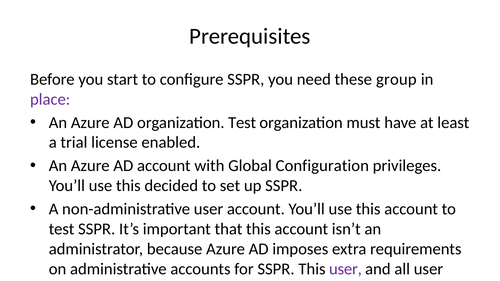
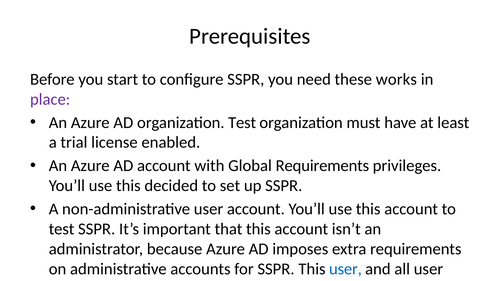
these group: group -> works (396, 79)
Global Configuration: Configuration -> Requirements (322, 166)
user colour: purple -> blue (345, 269)
